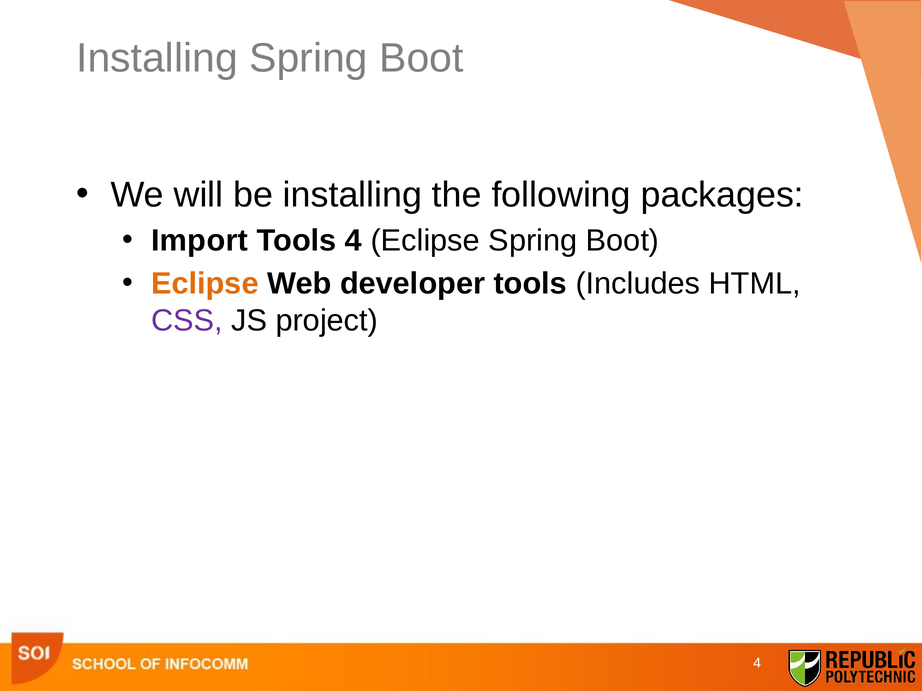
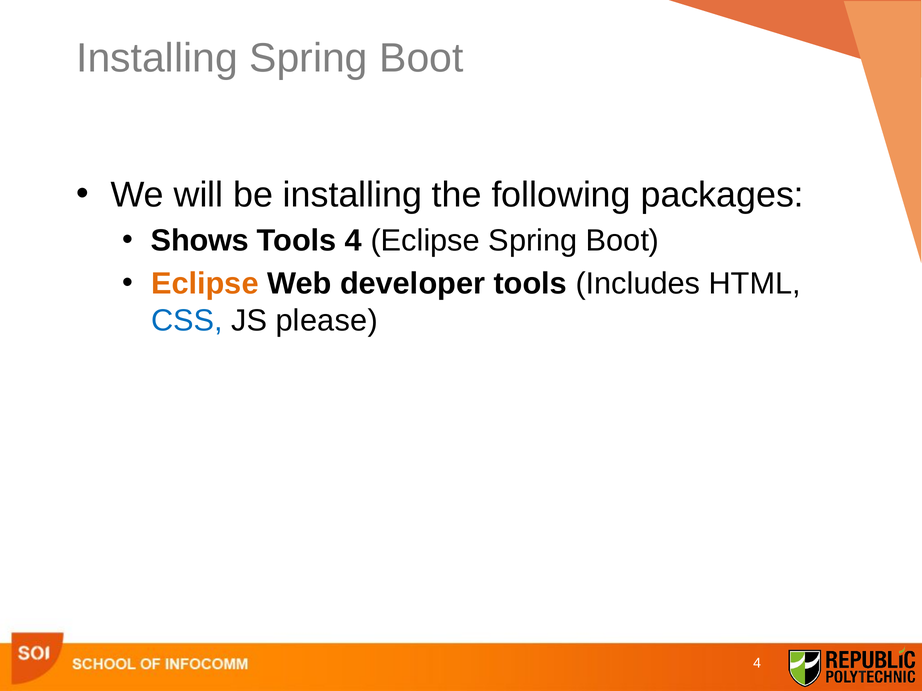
Import: Import -> Shows (200, 241)
CSS colour: purple -> blue (187, 321)
project: project -> please (327, 321)
